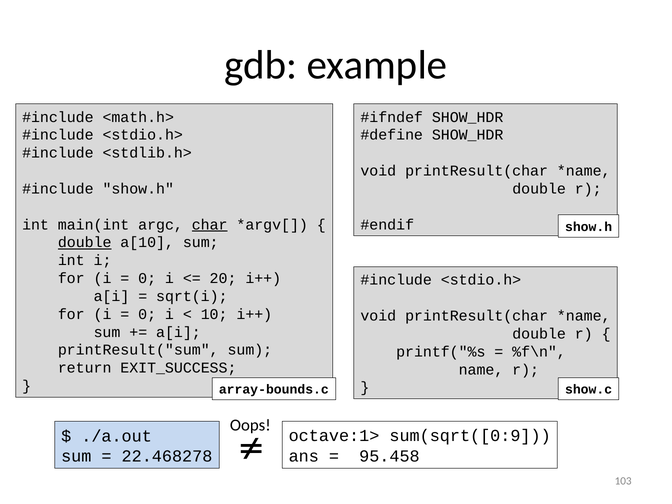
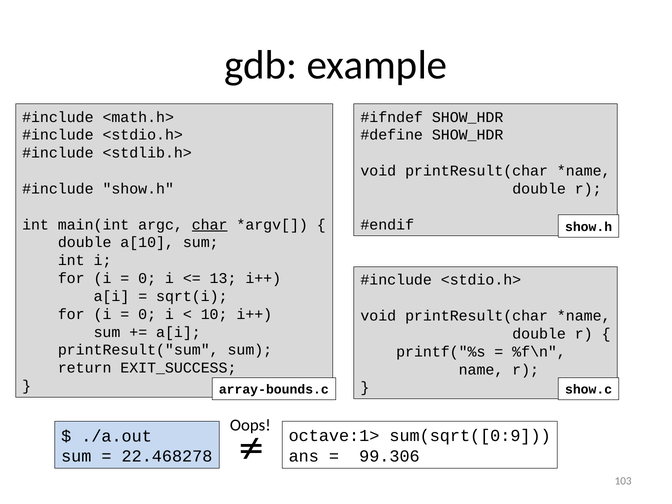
double underline: present -> none (85, 243)
20: 20 -> 13 (223, 278)
95.458: 95.458 -> 99.306 (389, 456)
